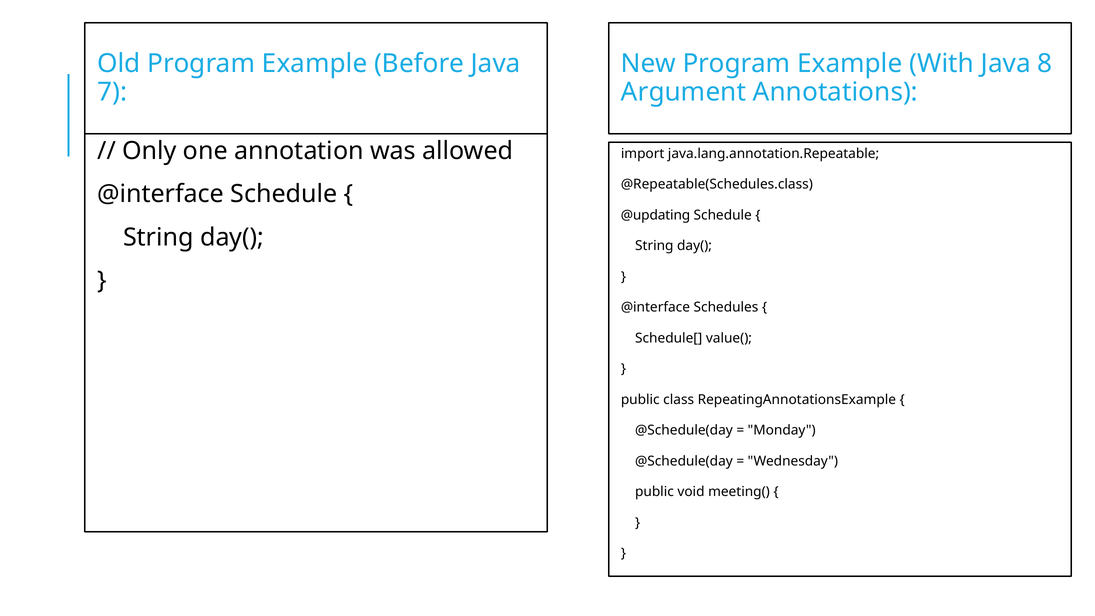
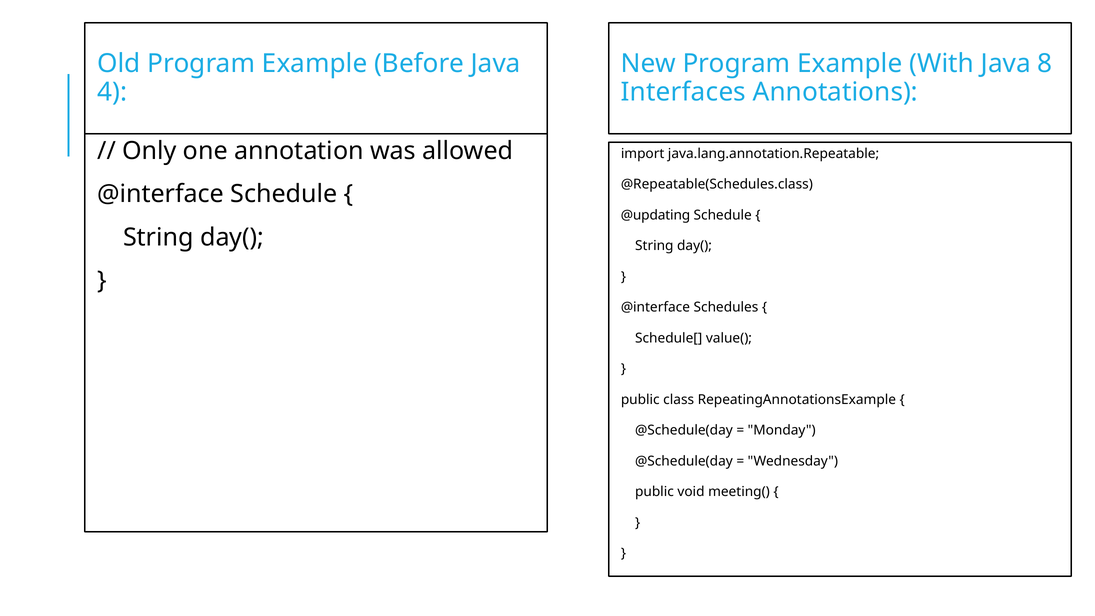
7: 7 -> 4 (112, 92)
Argument: Argument -> Interfaces (683, 92)
